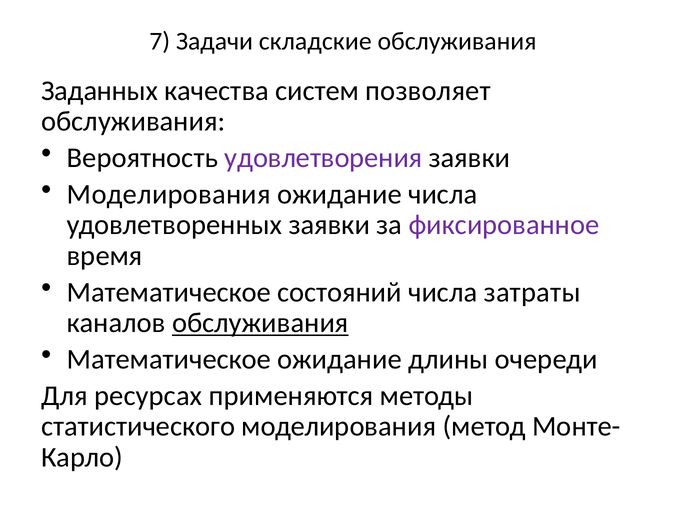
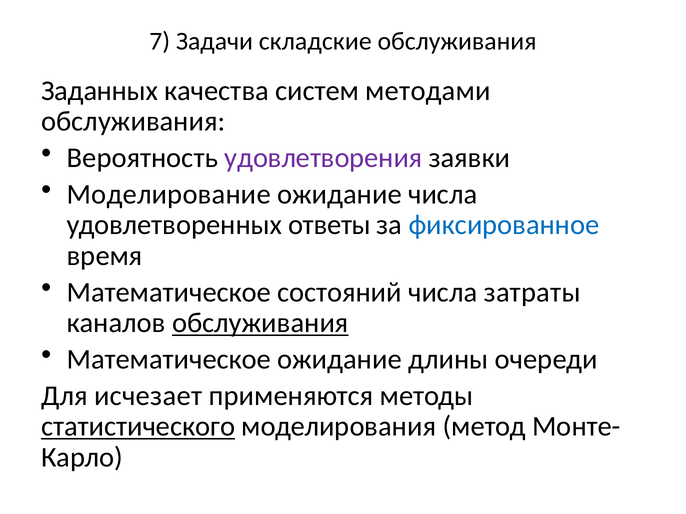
позволяет: позволяет -> методами (428, 91)
Моделирования: Моделирования -> Моделирование (169, 194)
удовлетворенных заявки: заявки -> ответы (330, 225)
фиксированное colour: purple -> blue (504, 225)
ресурсах: ресурсах -> исчезает (148, 396)
статистического underline: none -> present (138, 427)
